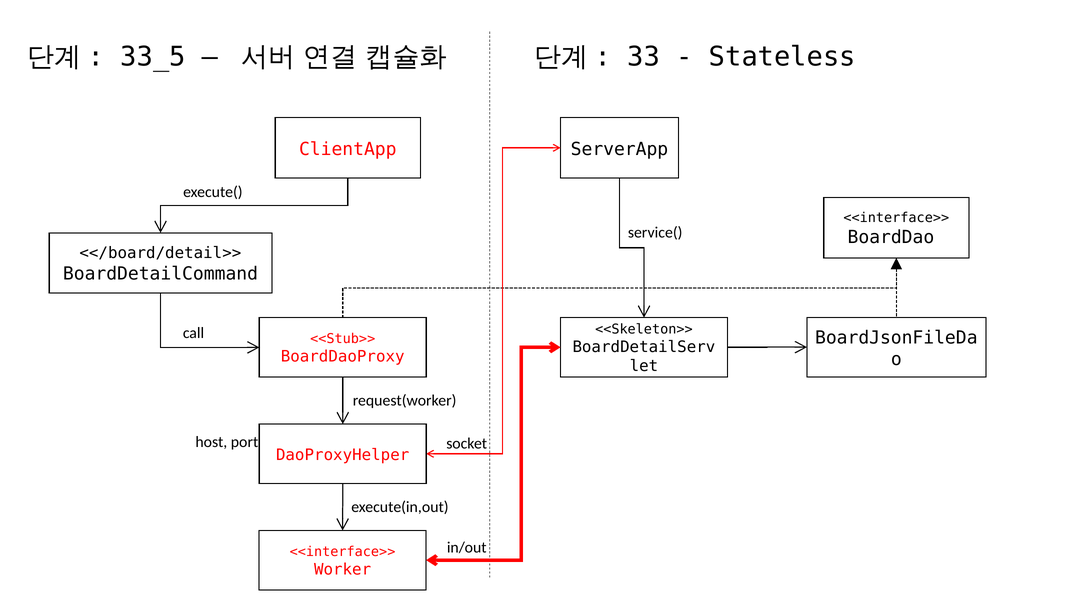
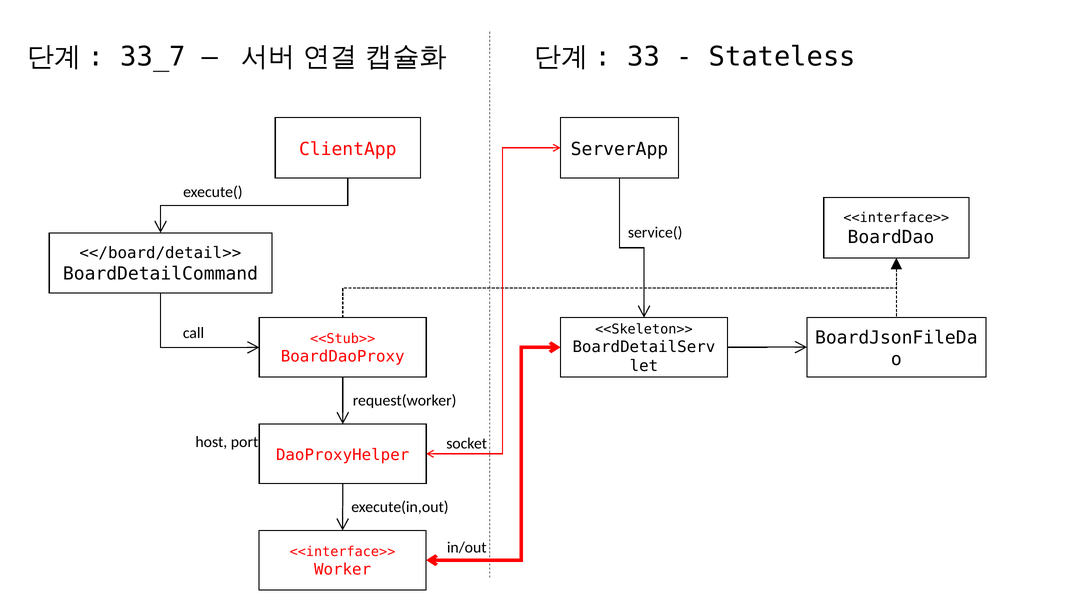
33_5: 33_5 -> 33_7 (153, 57)
